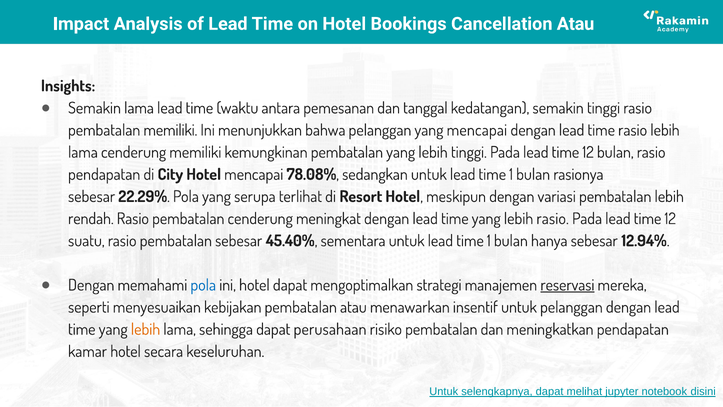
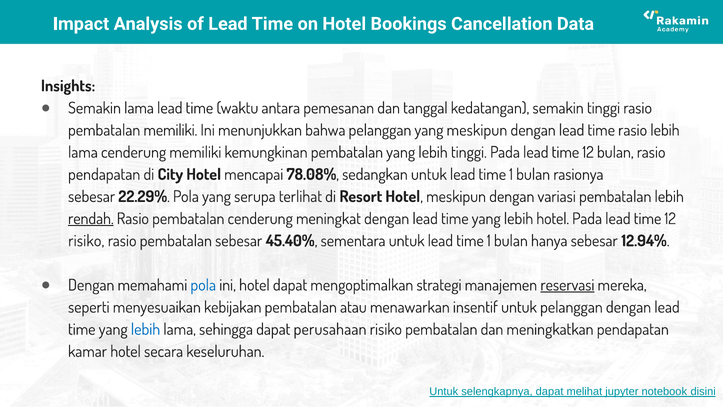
Cancellation Atau: Atau -> Data (575, 24)
yang mencapai: mencapai -> meskipun (477, 130)
rendah underline: none -> present (91, 219)
lebih rasio: rasio -> hotel (553, 219)
suatu: suatu -> risiko (86, 241)
lebih colour: orange -> blue (146, 329)
